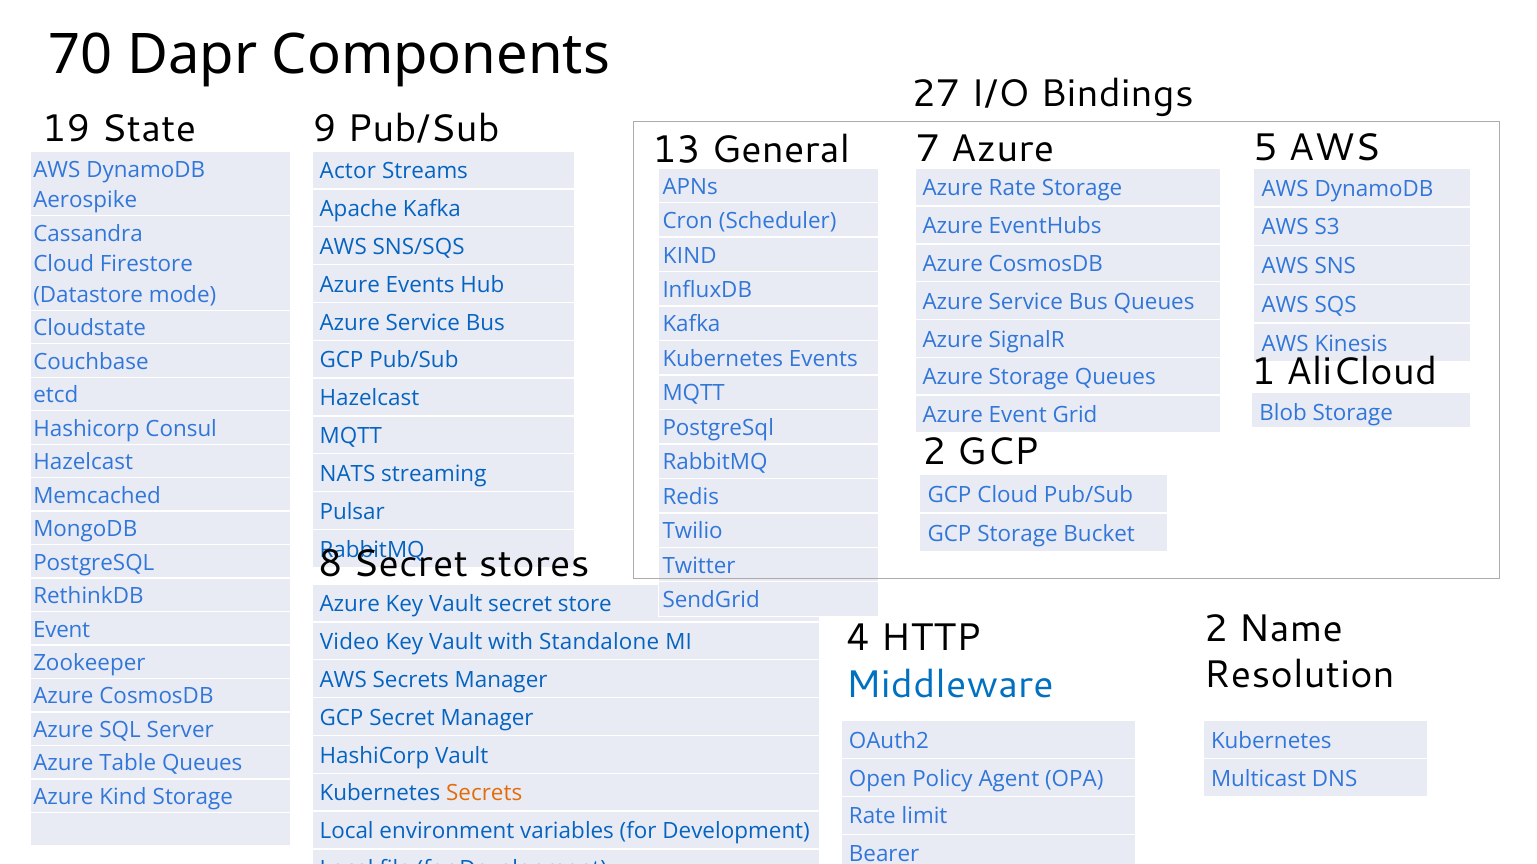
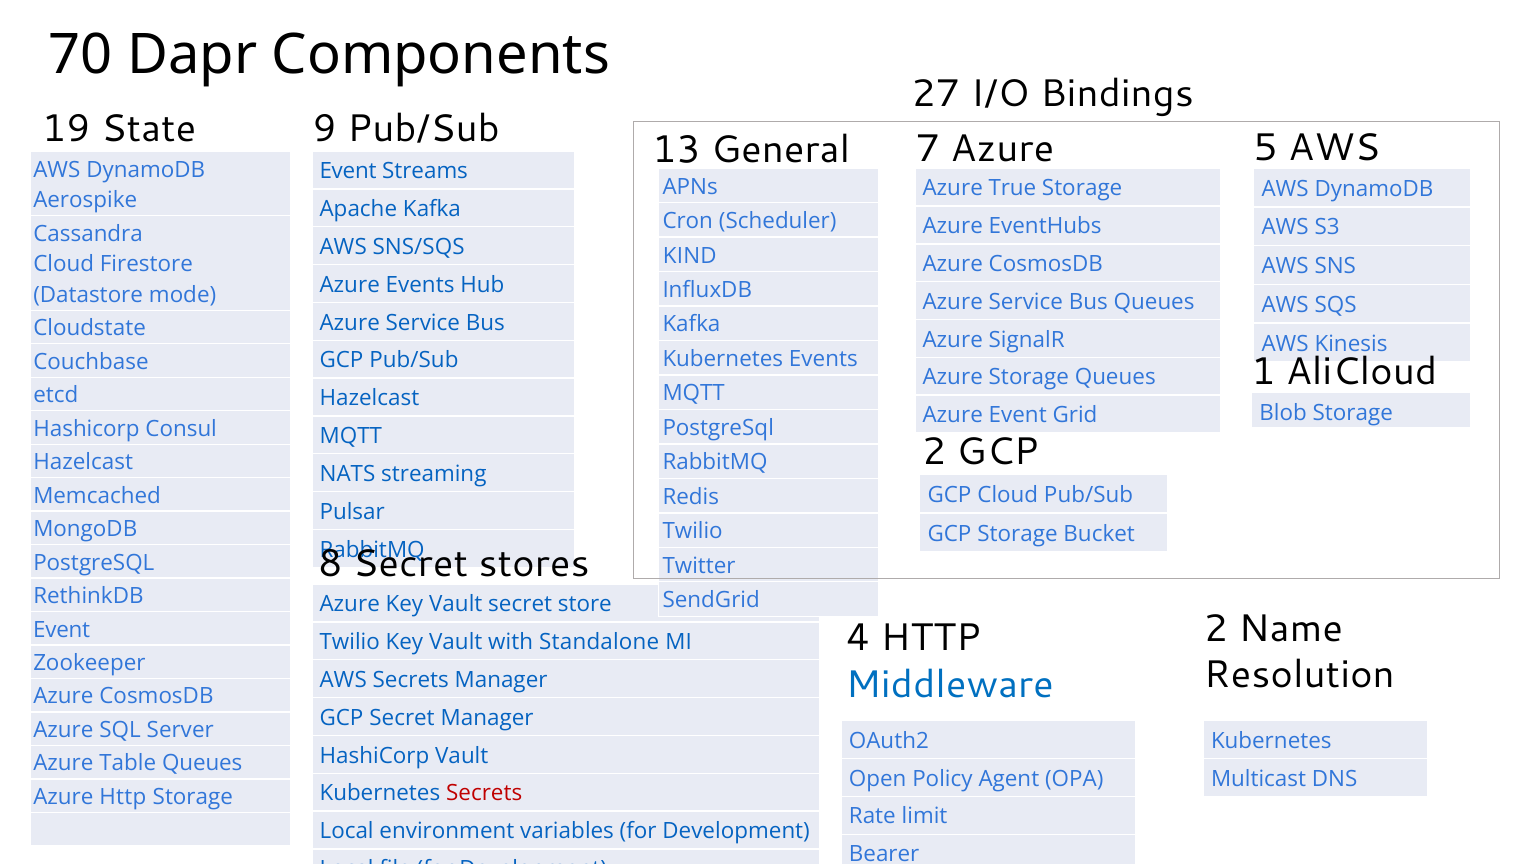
Actor: Actor -> Event (348, 172)
Azure Rate: Rate -> True (1012, 189)
Video: Video -> Twilio (350, 643)
Secrets colour: orange -> red (484, 794)
Azure Kind: Kind -> Http (123, 797)
